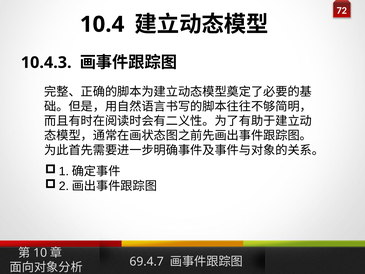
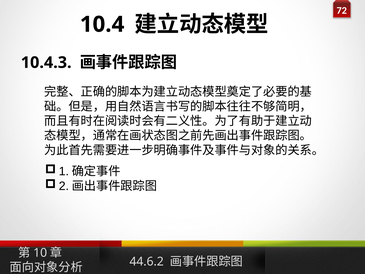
69.4.7: 69.4.7 -> 44.6.2 (147, 261)
